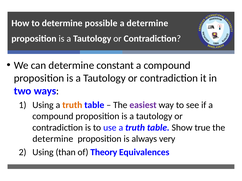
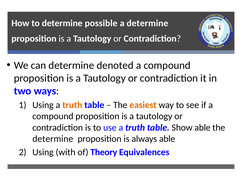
constant: constant -> denoted (115, 65)
easiest colour: purple -> orange (143, 105)
Show true: true -> able (202, 128)
always very: very -> able (167, 139)
than: than -> with (66, 153)
